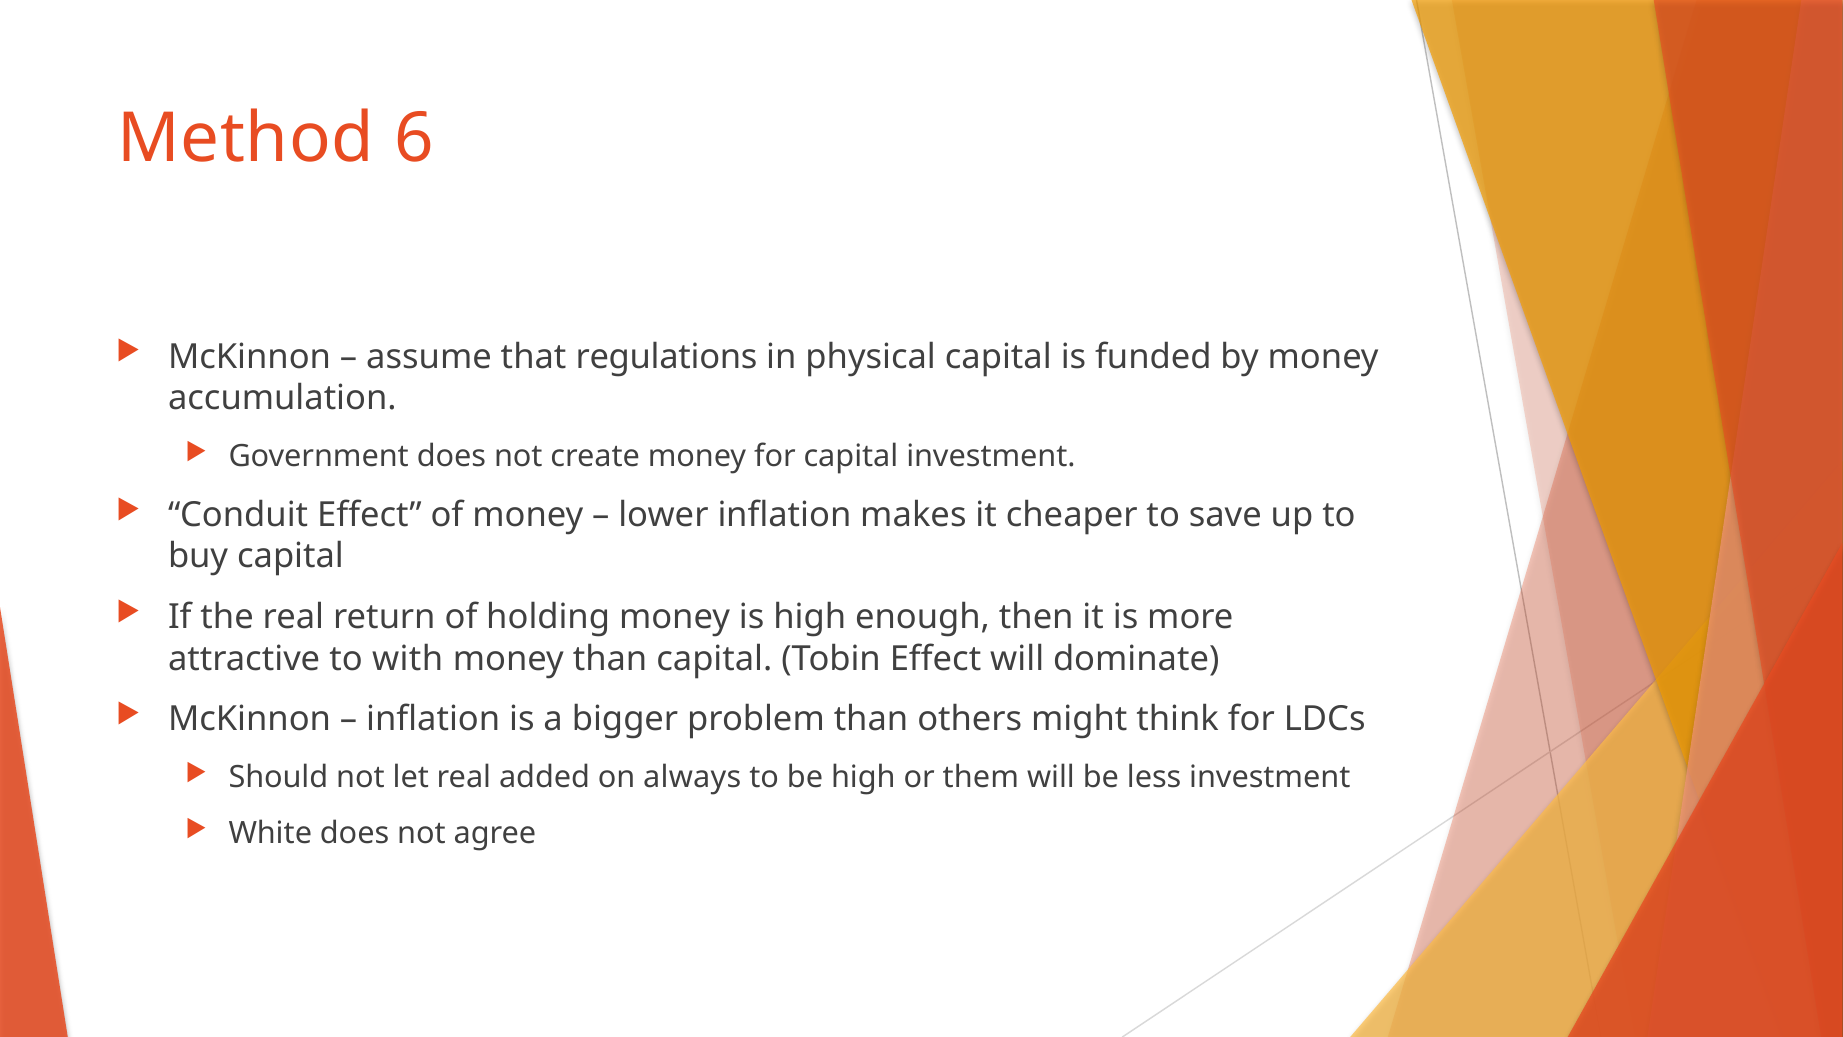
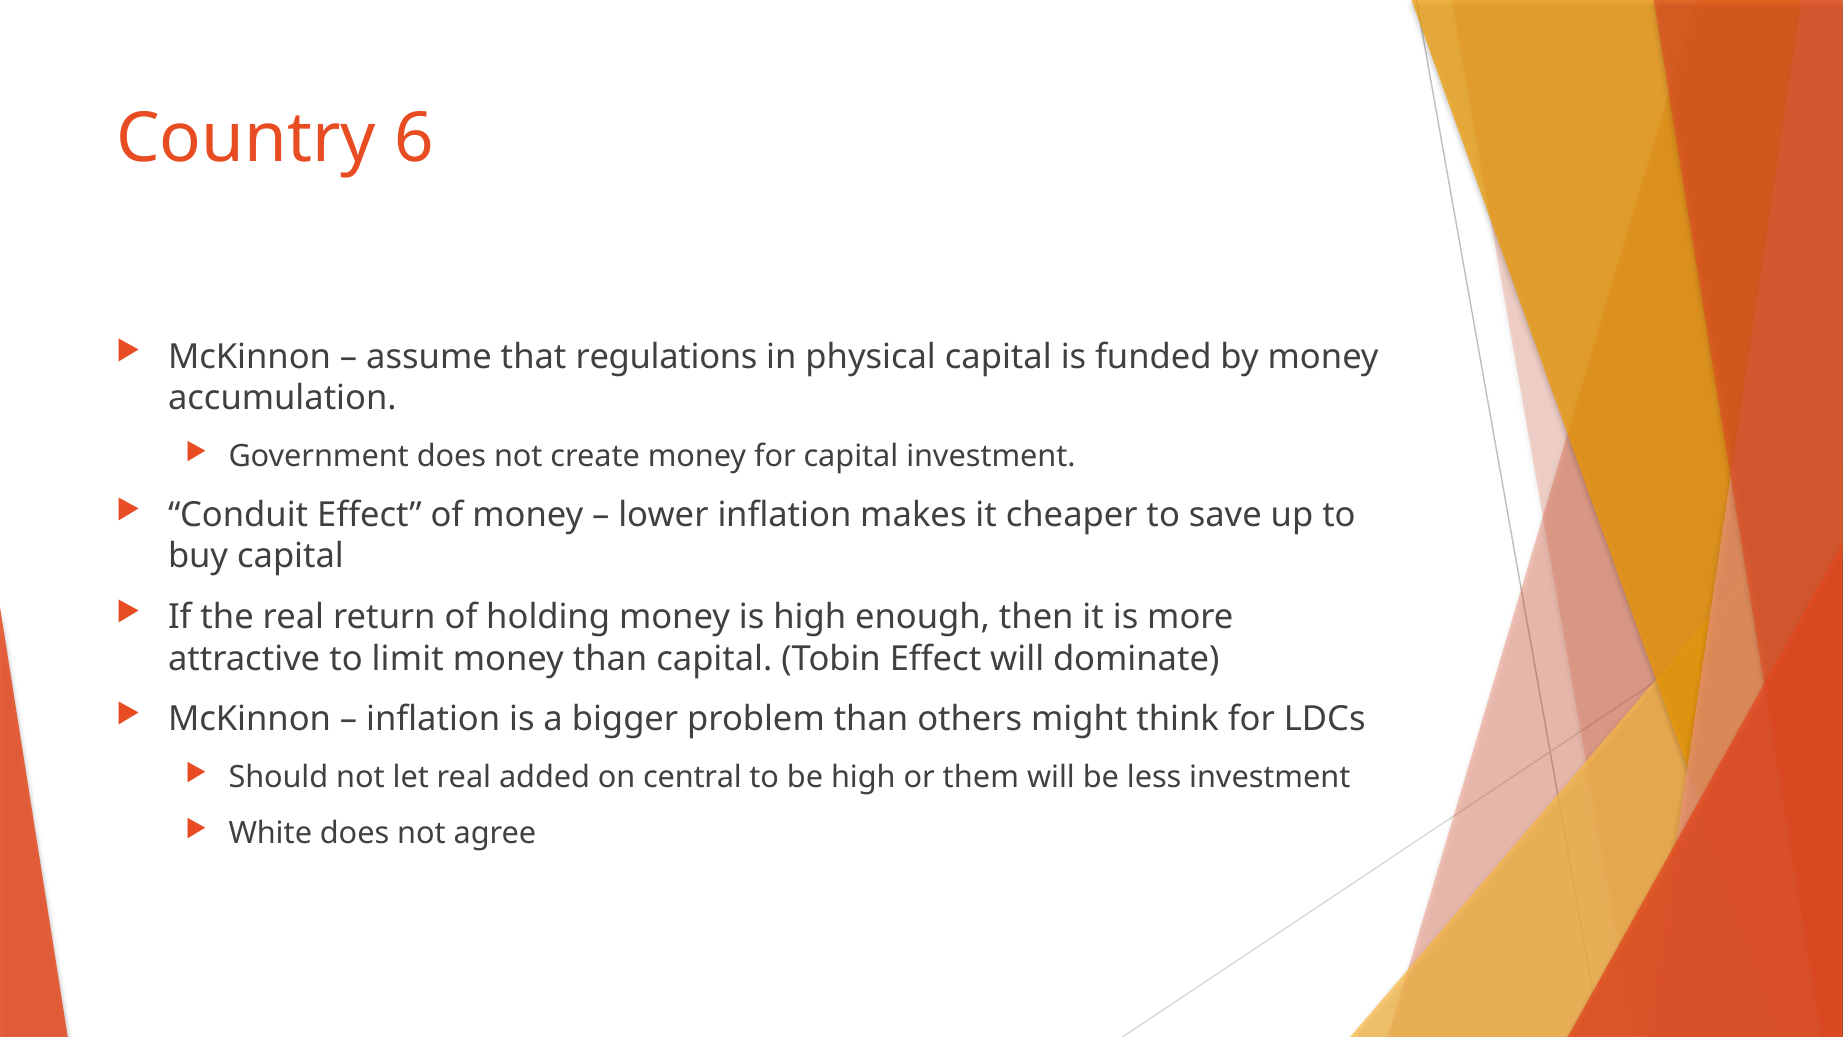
Method: Method -> Country (246, 139)
with: with -> limit (408, 658)
always: always -> central (692, 777)
